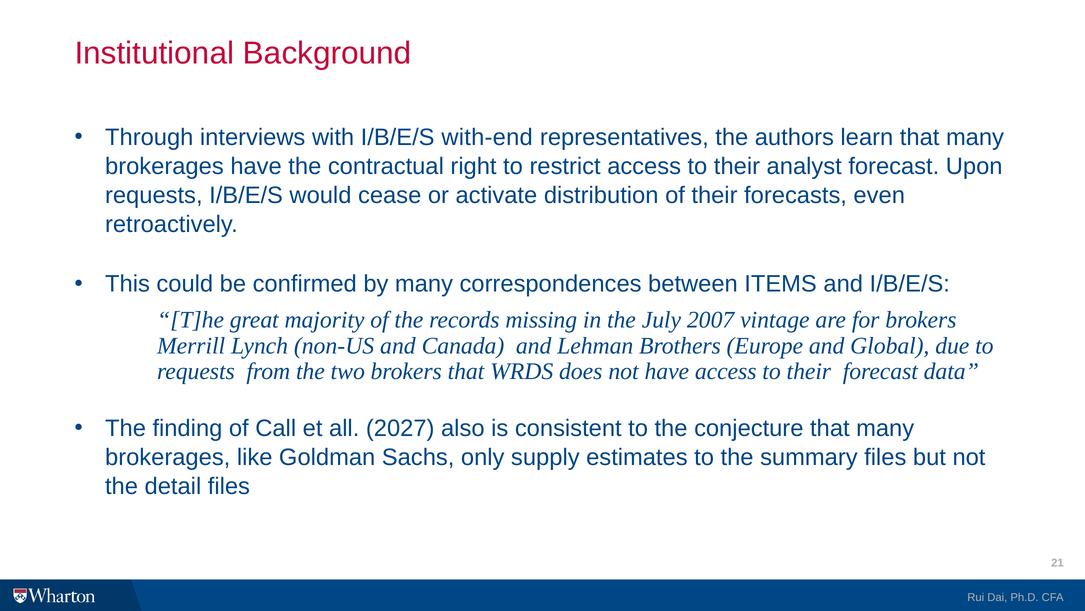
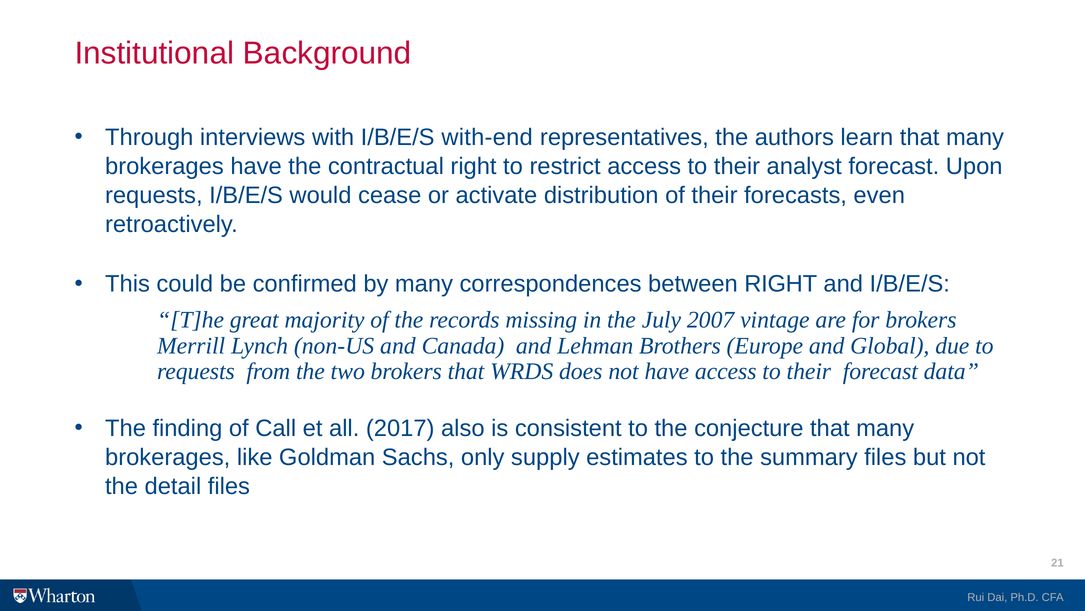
between ITEMS: ITEMS -> RIGHT (781, 284)
2027: 2027 -> 2017 (400, 428)
